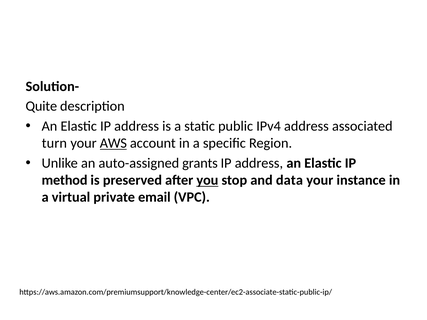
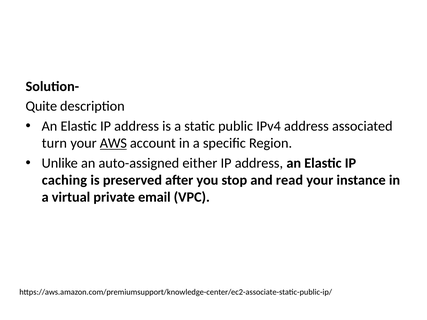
grants: grants -> either (200, 163)
method: method -> caching (64, 180)
you underline: present -> none (207, 180)
data: data -> read (289, 180)
